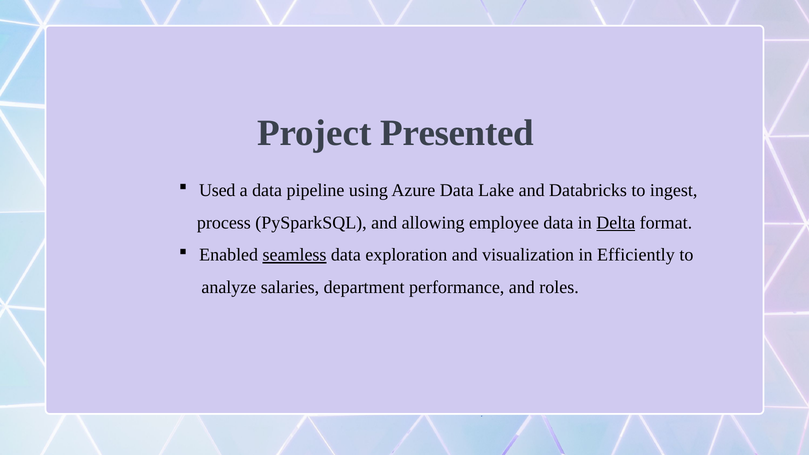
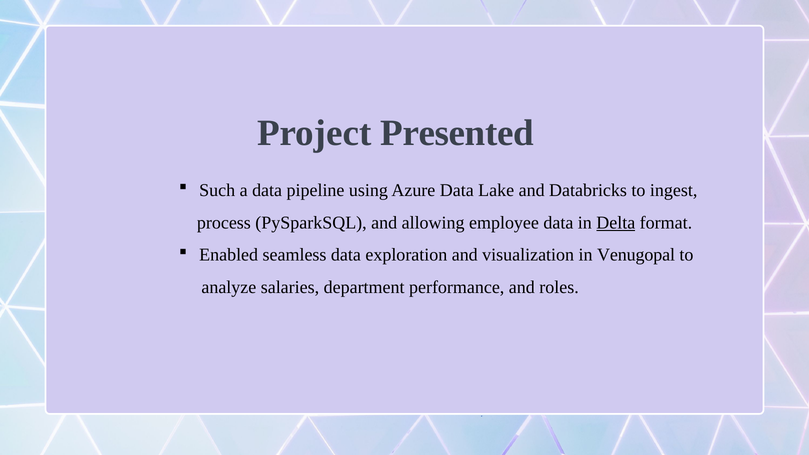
Used: Used -> Such (217, 190)
seamless underline: present -> none (295, 255)
Efficiently: Efficiently -> Venugopal (636, 255)
